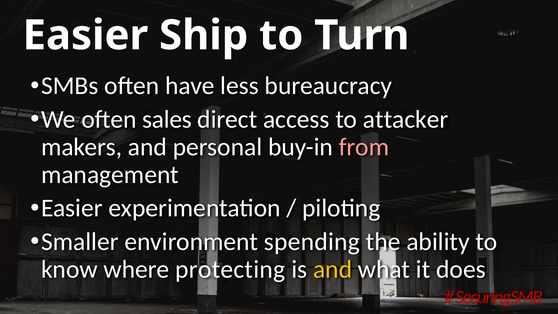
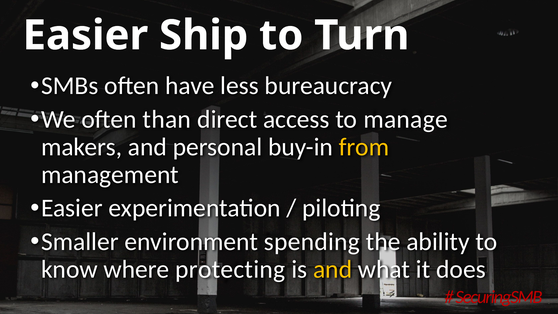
sales: sales -> than (167, 119)
attacker: attacker -> manage (406, 119)
from colour: pink -> yellow (364, 147)
